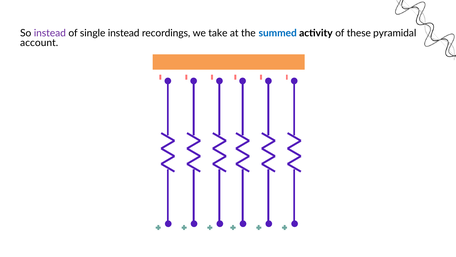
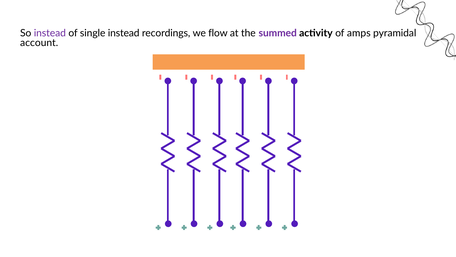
take: take -> flow (218, 33)
summed colour: blue -> purple (278, 33)
these: these -> amps (359, 33)
